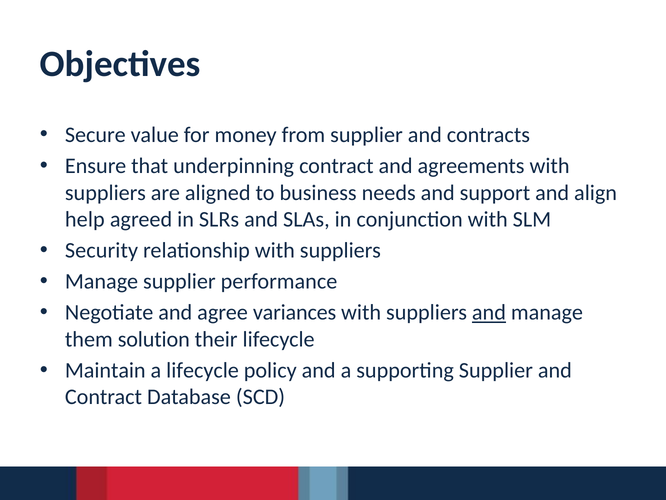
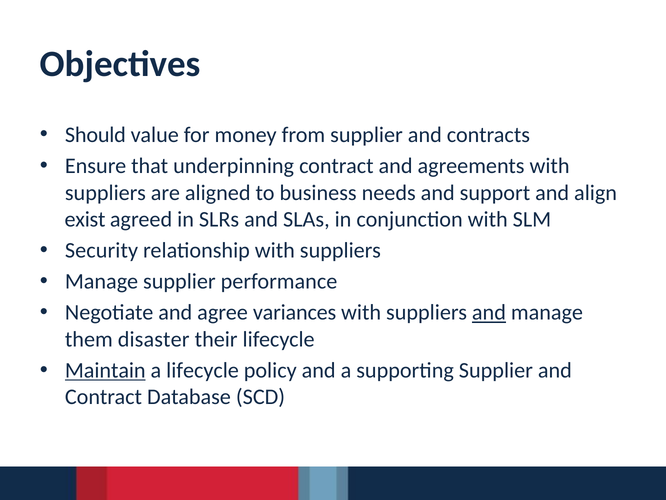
Secure: Secure -> Should (95, 135)
help: help -> exist (85, 219)
solution: solution -> disaster (154, 339)
Maintain underline: none -> present (105, 370)
